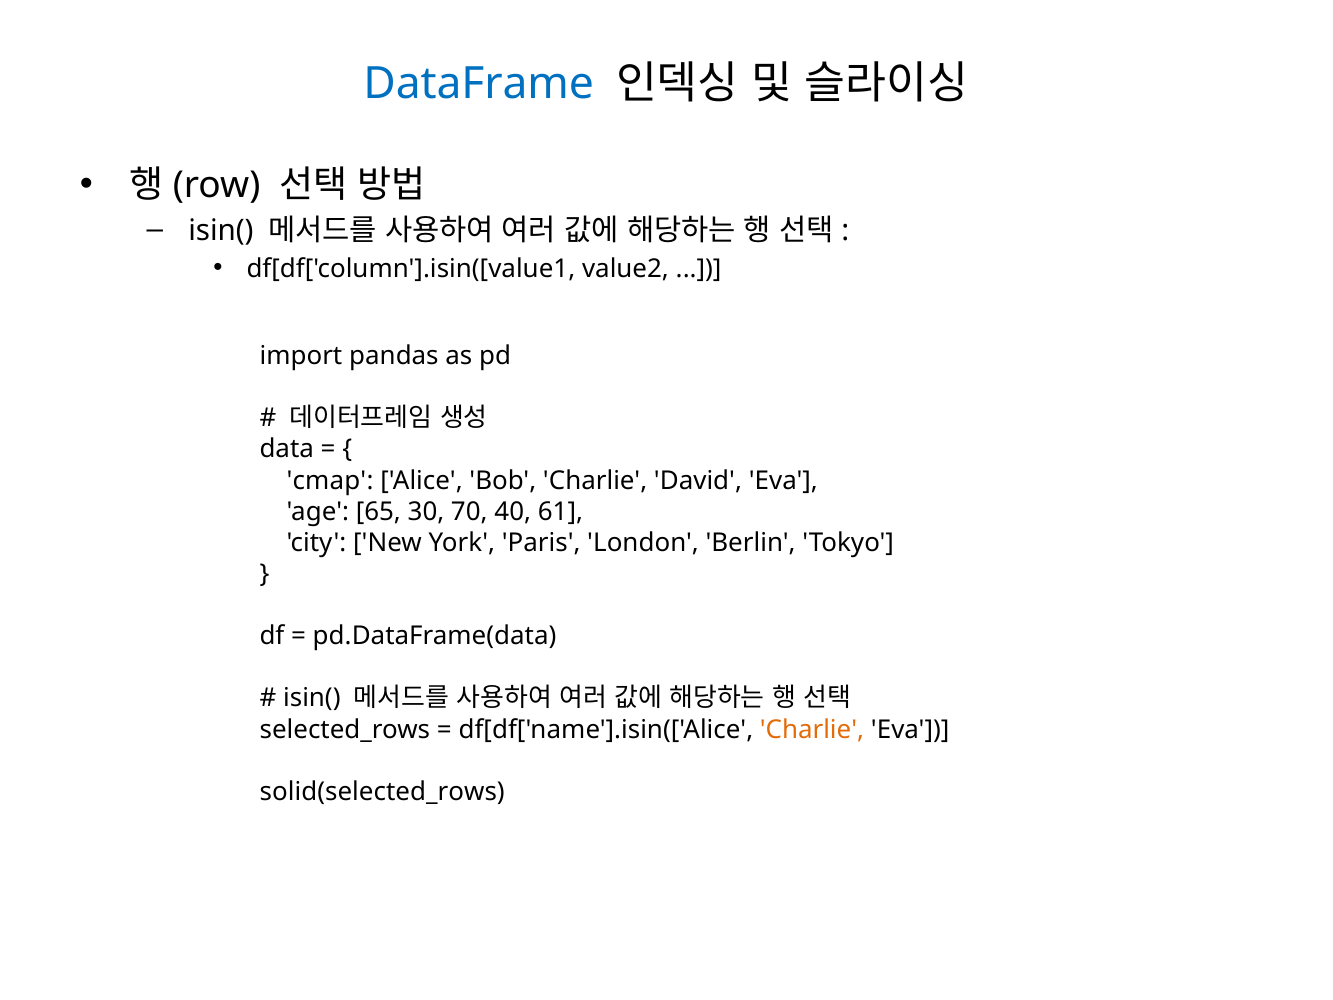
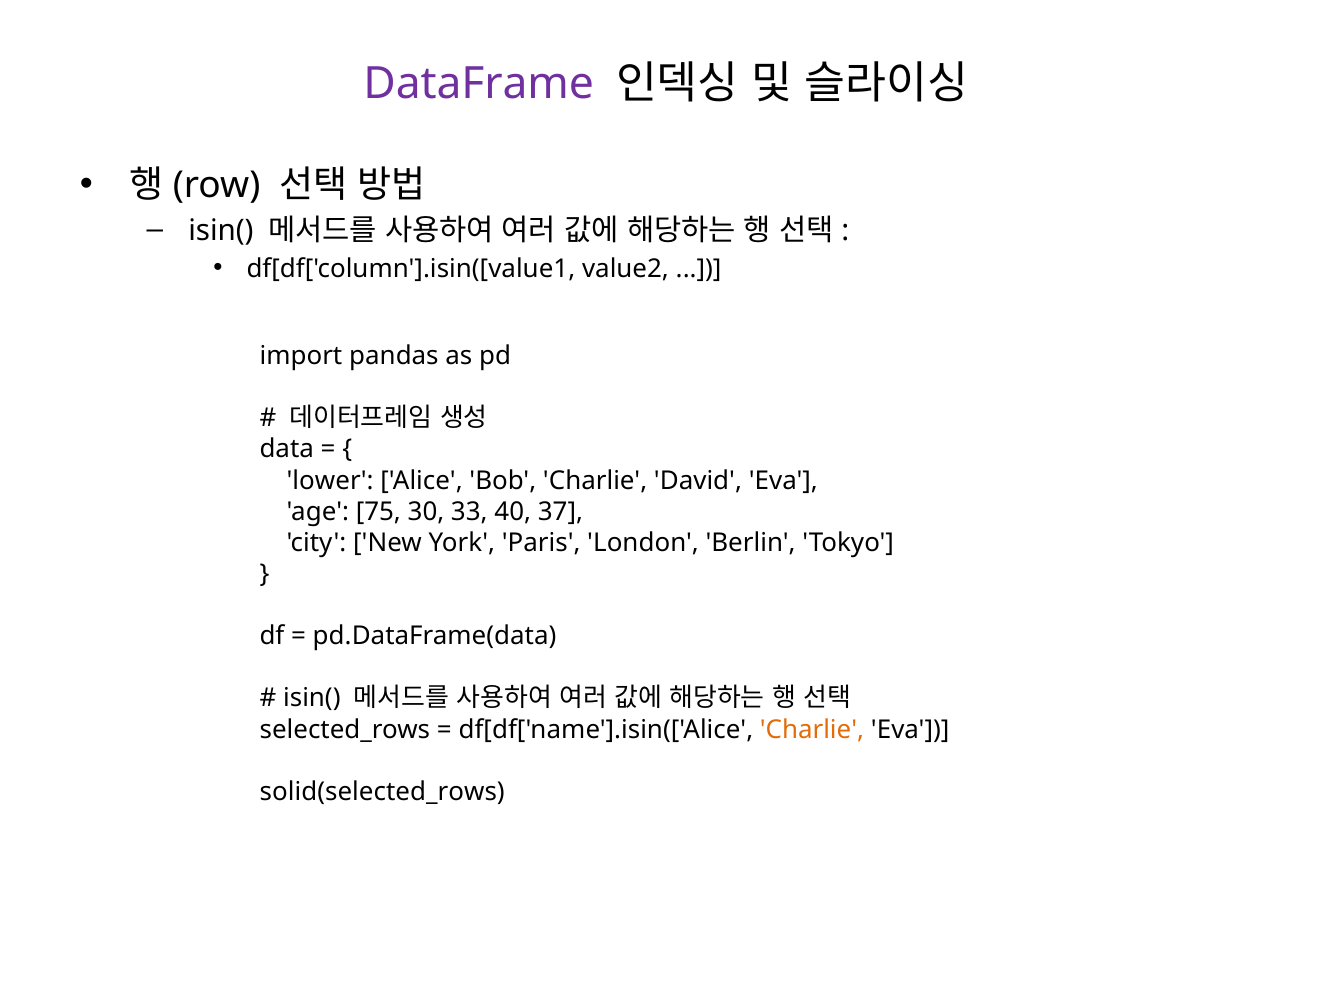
DataFrame colour: blue -> purple (479, 84)
cmap: cmap -> lower (330, 480)
65: 65 -> 75 (378, 511)
70: 70 -> 33 (469, 511)
61: 61 -> 37 (560, 511)
